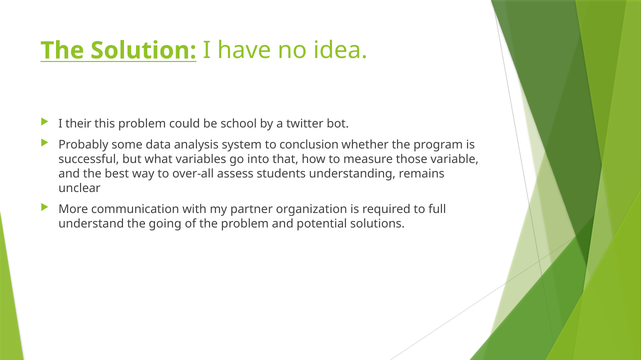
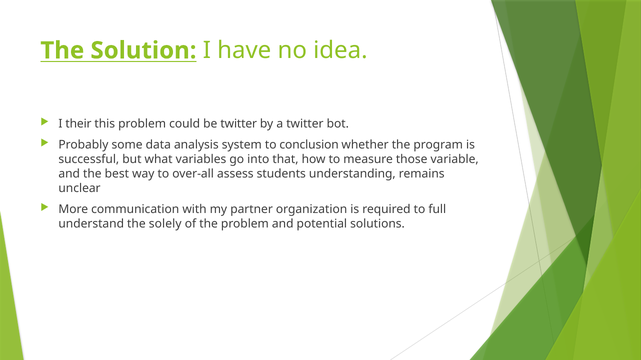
be school: school -> twitter (239, 124)
going: going -> solely (165, 224)
